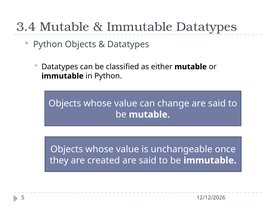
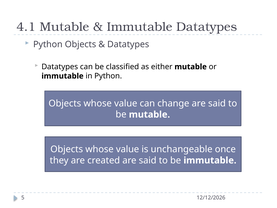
3.4: 3.4 -> 4.1 (26, 27)
